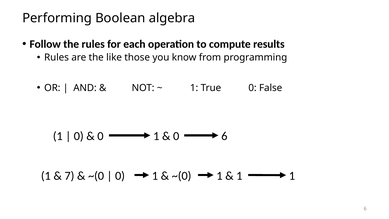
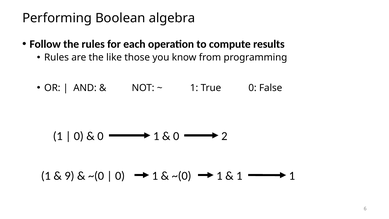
0 6: 6 -> 2 (224, 136)
7: 7 -> 9 (69, 176)
